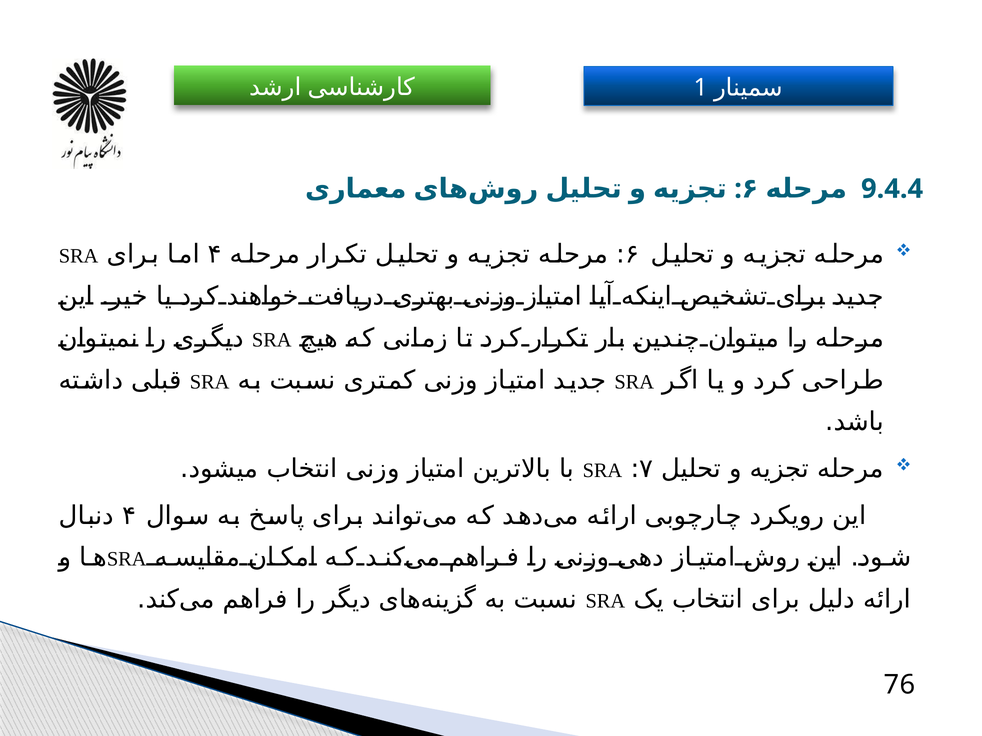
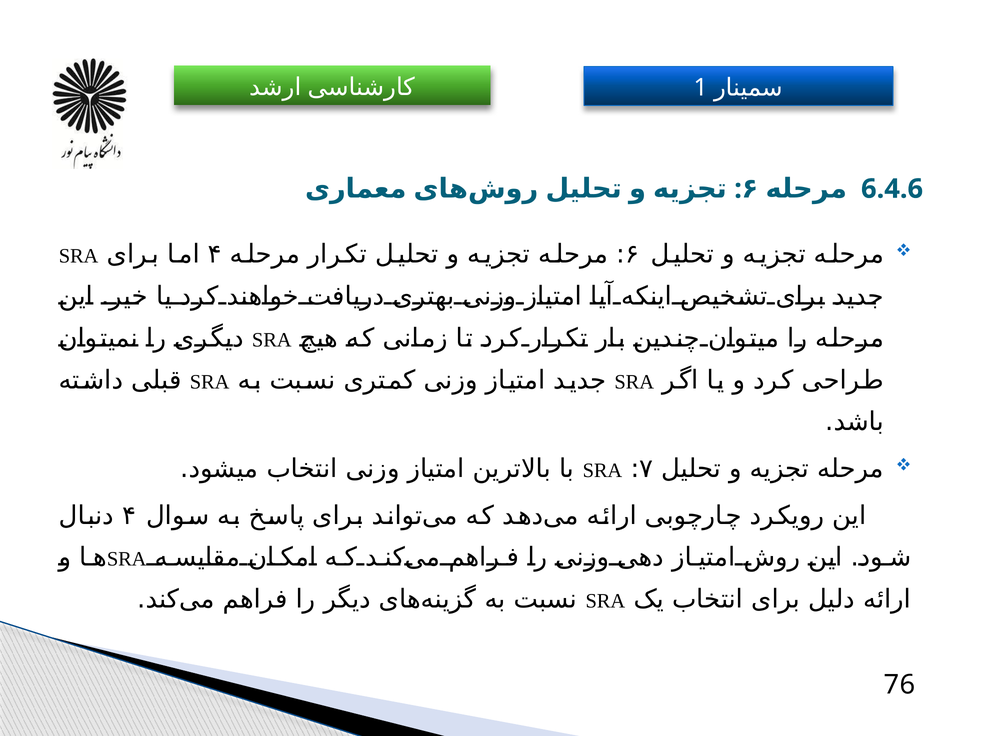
9.4.4: 9.4.4 -> 6.4.6 (892, 189)
